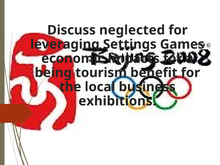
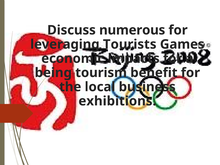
neglected: neglected -> numerous (132, 30)
Settings: Settings -> Tourists (130, 44)
